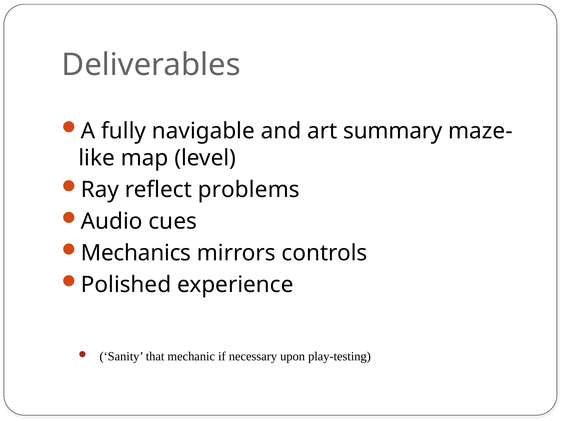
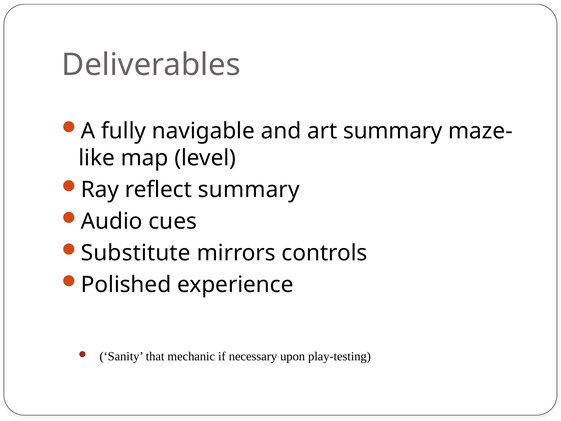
reflect problems: problems -> summary (249, 190)
Mechanics: Mechanics -> Substitute (136, 253)
